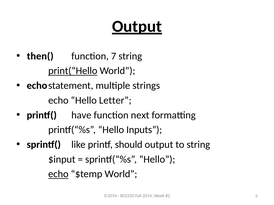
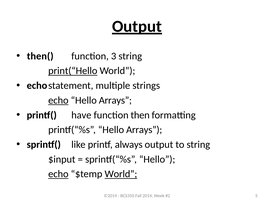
7: 7 -> 3 (114, 56)
echo underline: none -> present (58, 101)
Letter: Letter -> Arrays (115, 101)
next: next -> then (140, 115)
printf(“%s Hello Inputs: Inputs -> Arrays (144, 130)
should: should -> always (129, 145)
World underline: none -> present (121, 174)
